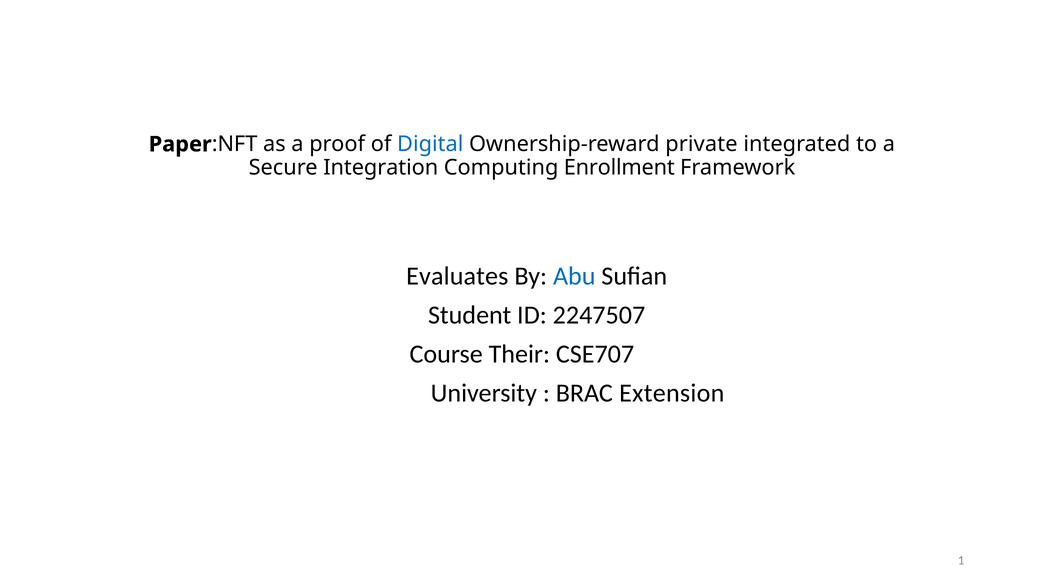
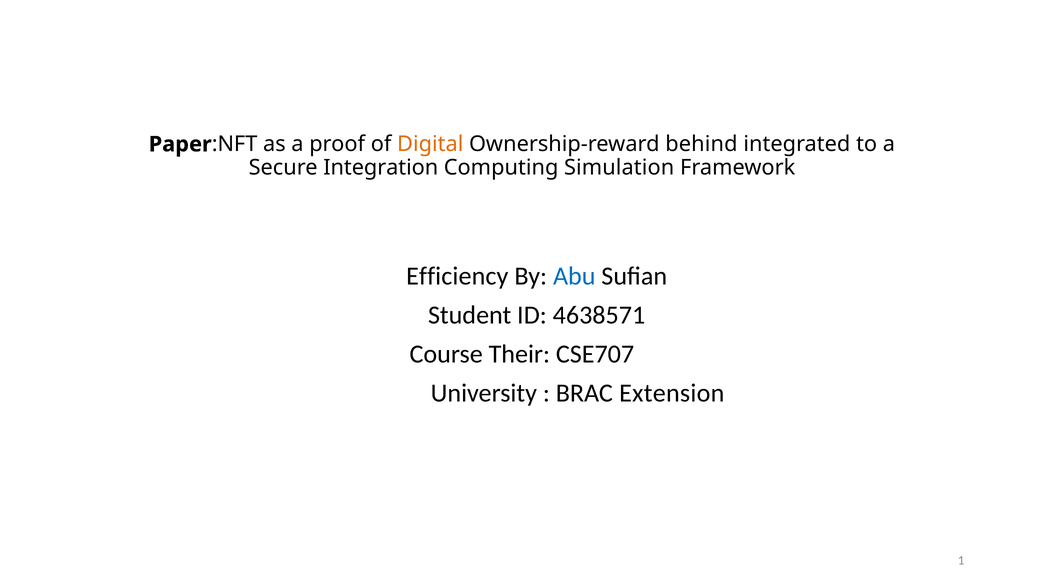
Digital colour: blue -> orange (430, 144)
private: private -> behind (701, 144)
Enrollment: Enrollment -> Simulation (619, 168)
Evaluates: Evaluates -> Efficiency (457, 276)
2247507: 2247507 -> 4638571 (599, 315)
